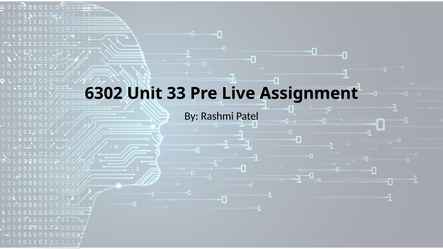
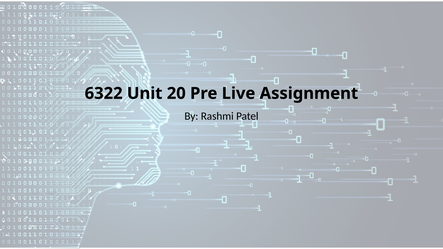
6302: 6302 -> 6322 (104, 93)
33: 33 -> 20 (176, 93)
